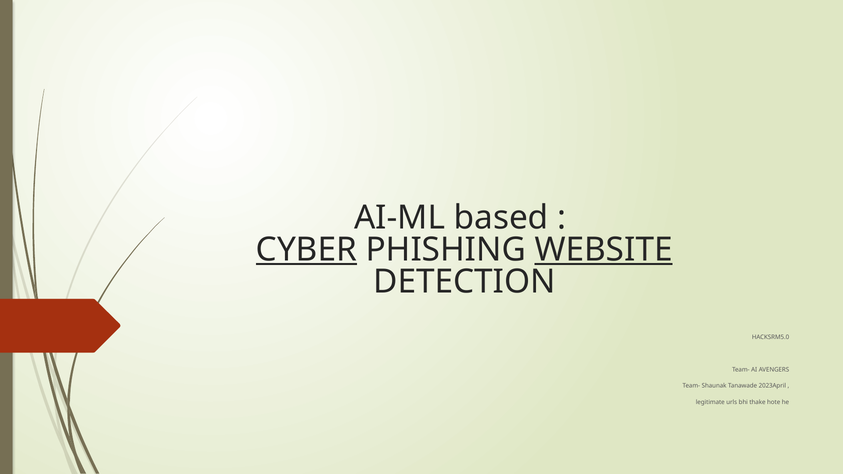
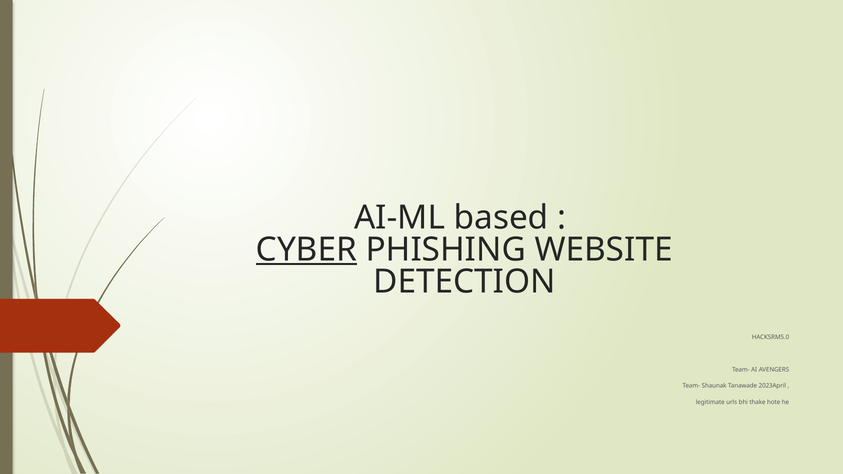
WEBSITE underline: present -> none (604, 250)
